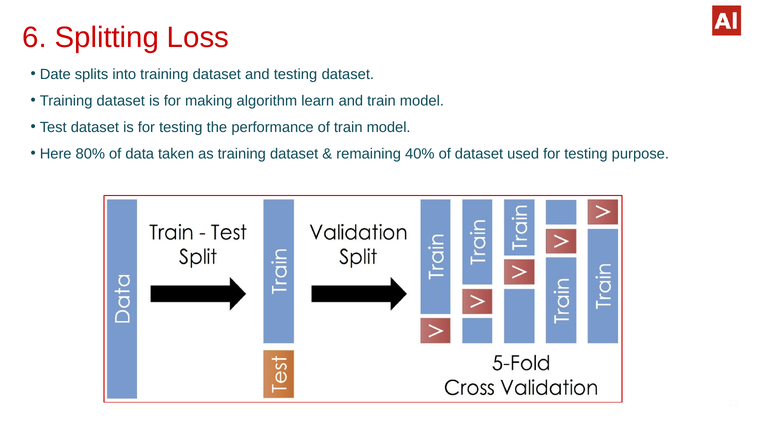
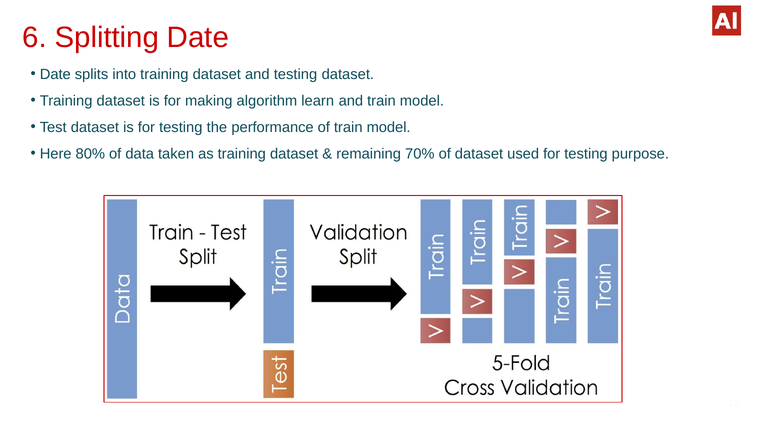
Splitting Loss: Loss -> Date (198, 38)
40%: 40% -> 70% (420, 154)
